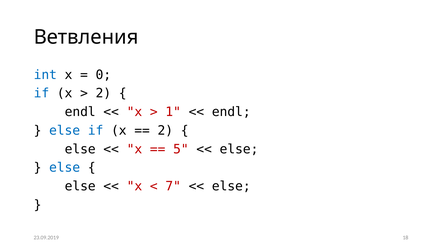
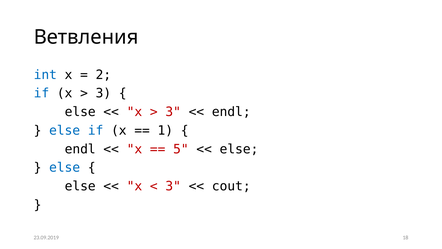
0: 0 -> 2 (103, 75)
2: 2 -> 3 (103, 93)
endl: endl -> else (80, 112)
1: 1 -> 3 (173, 112)
2: 2 -> 1 (165, 130)
else: else -> endl (80, 149)
7: 7 -> 3 (173, 186)
else: else -> cout (231, 186)
